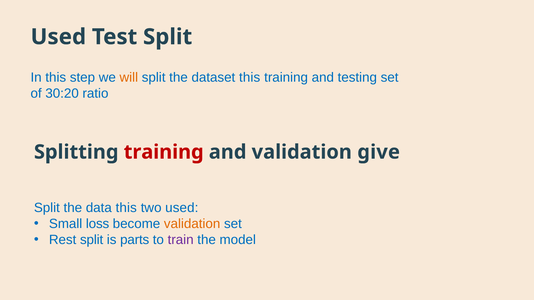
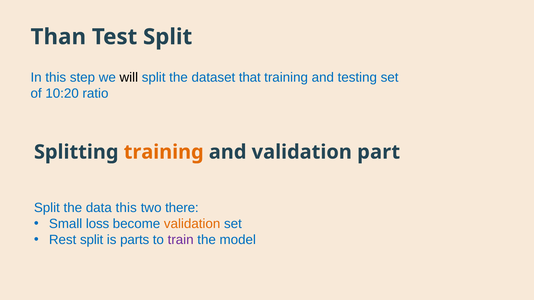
Used: Used -> Than (58, 37)
will colour: orange -> black (129, 78)
dataset this: this -> that (250, 78)
30:20: 30:20 -> 10:20 (62, 94)
training colour: red -> orange (164, 152)
give: give -> part (379, 152)
two used: used -> there (182, 208)
